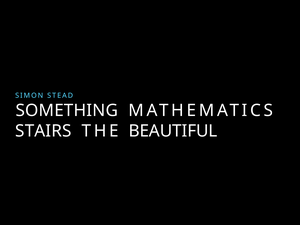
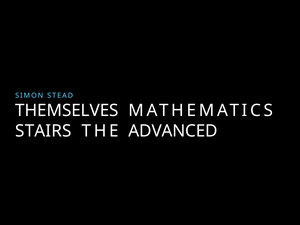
SOMETHING: SOMETHING -> THEMSELVES (67, 110)
BEAUTIFUL: BEAUTIFUL -> ADVANCED (173, 131)
